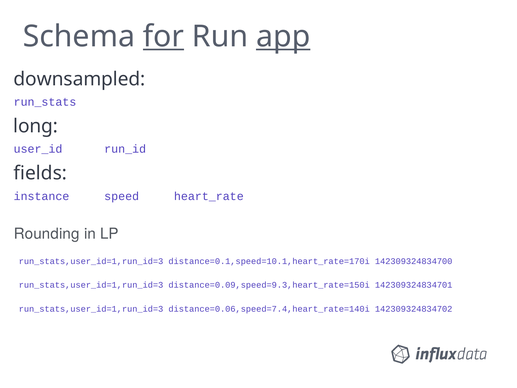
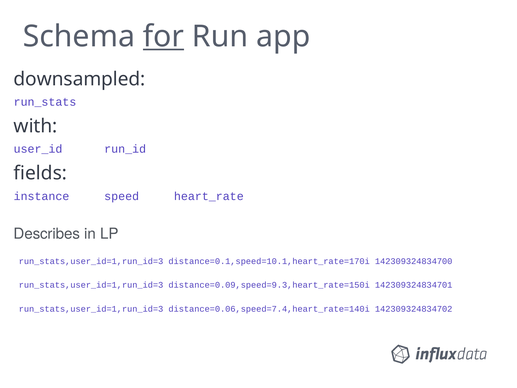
app underline: present -> none (283, 36)
long: long -> with (36, 126)
Rounding: Rounding -> Describes (47, 234)
